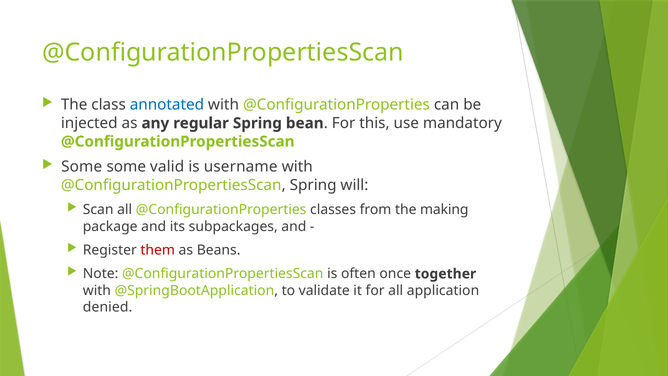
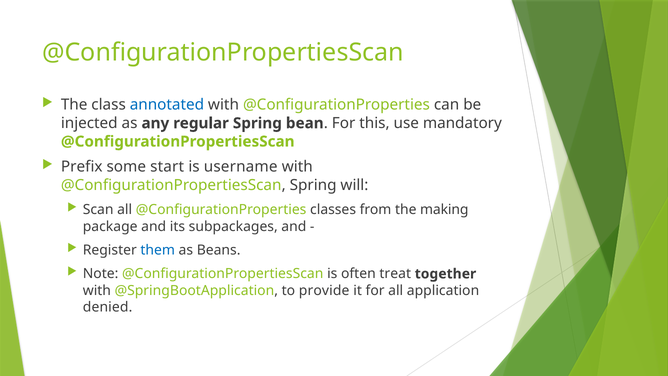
Some: Some -> Prefix (82, 167)
valid: valid -> start (167, 167)
them colour: red -> blue (158, 250)
once: once -> treat (395, 274)
validate: validate -> provide (324, 290)
